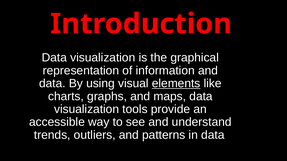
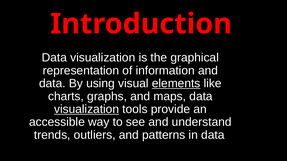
visualization underline: none -> present (87, 109)
